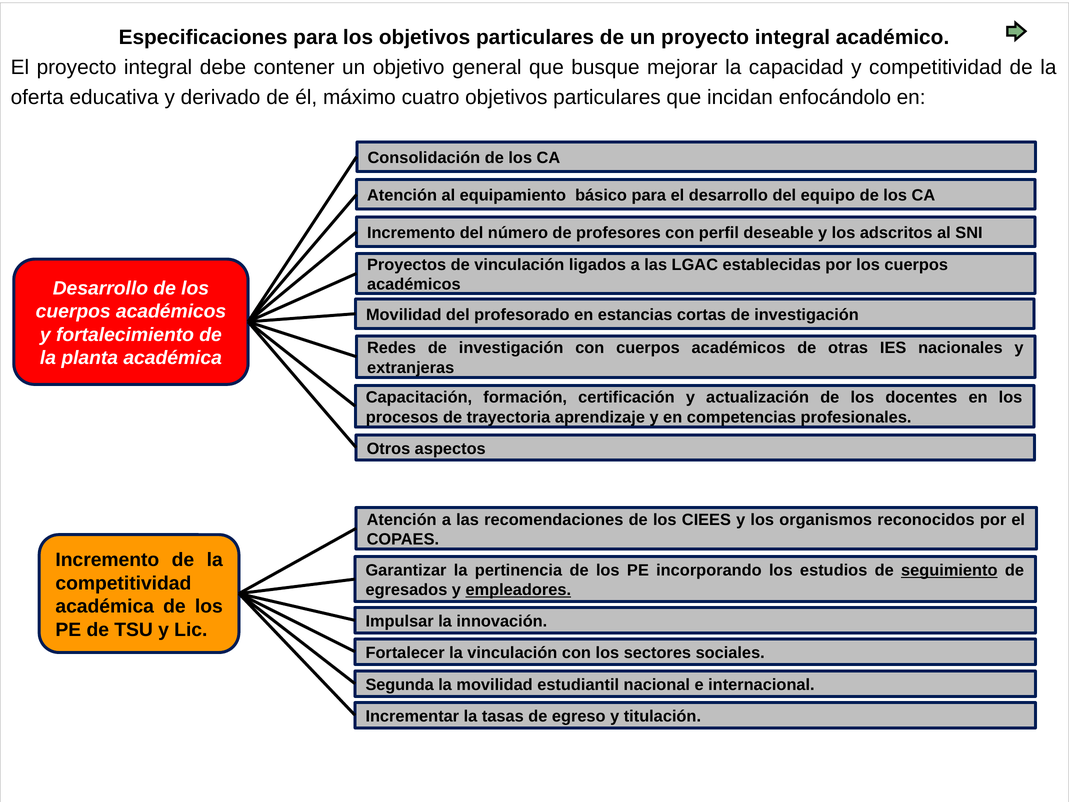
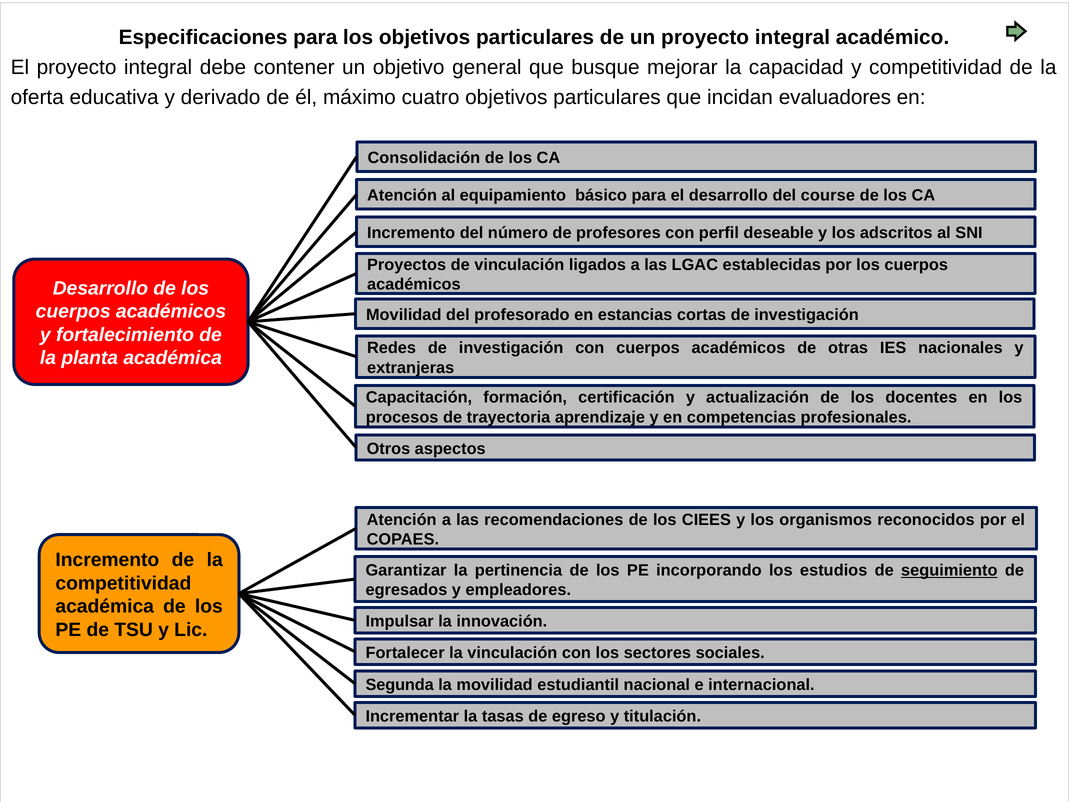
enfocándolo: enfocándolo -> evaluadores (835, 97)
equipo: equipo -> course (828, 196)
empleadores underline: present -> none (518, 590)
